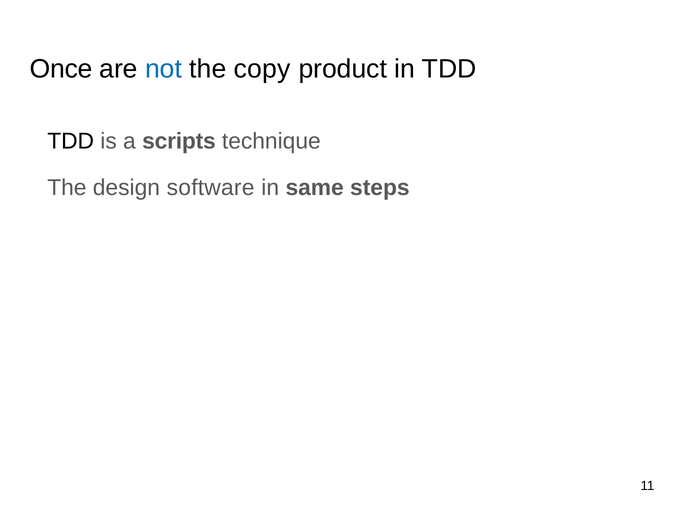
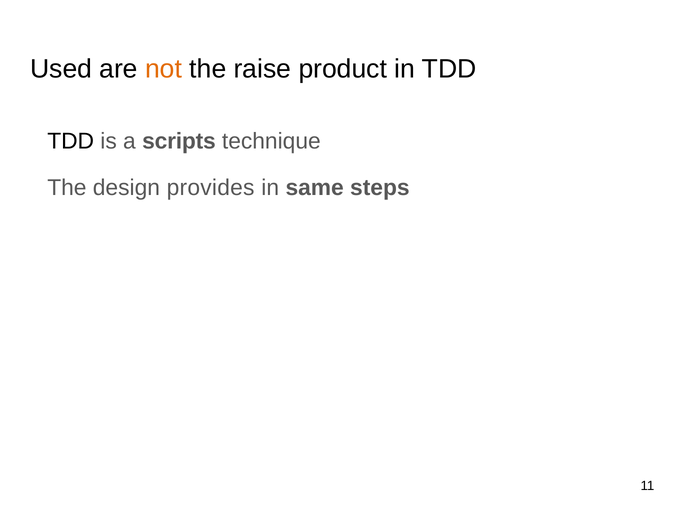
Once: Once -> Used (61, 69)
not colour: blue -> orange (164, 69)
copy: copy -> raise (262, 69)
software: software -> provides (211, 188)
